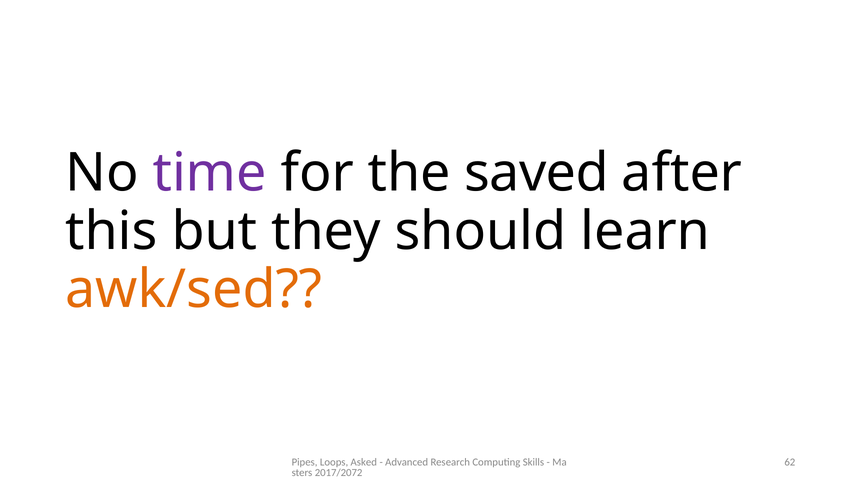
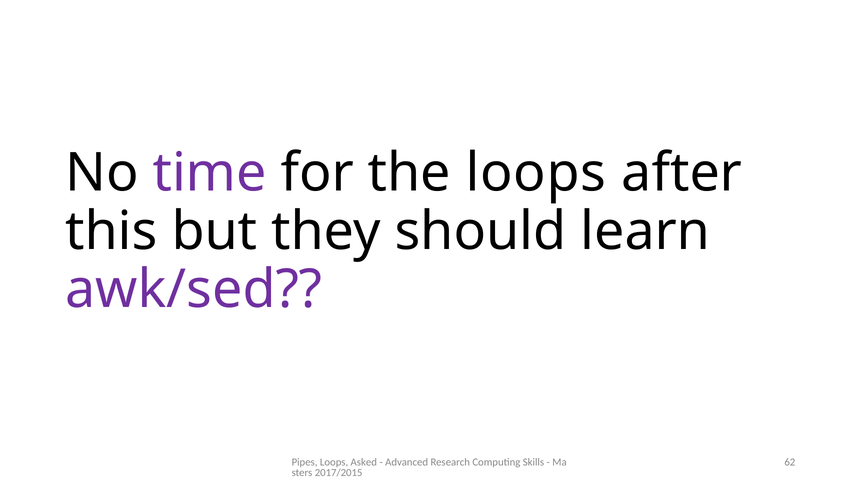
the saved: saved -> loops (536, 173)
awk/sed colour: orange -> purple (194, 290)
2017/2072: 2017/2072 -> 2017/2015 (339, 473)
